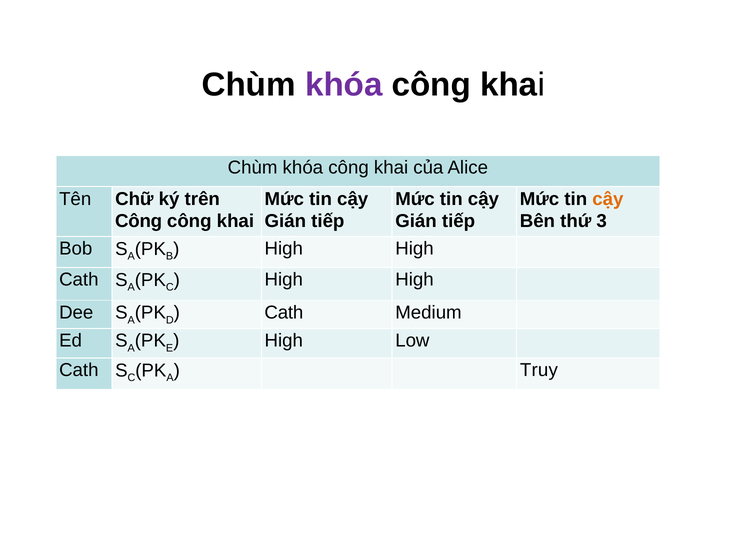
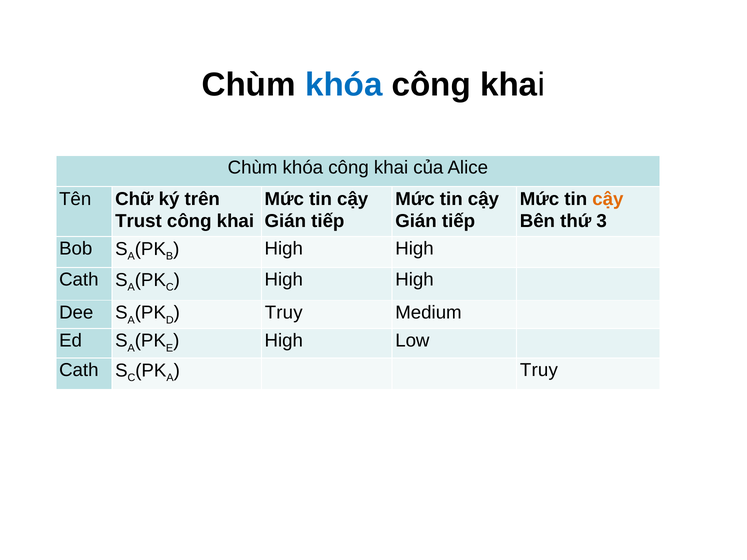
khóa colour: purple -> blue (344, 85)
Công: Công -> Trust (138, 221)
Cath: Cath -> Truy (284, 313)
